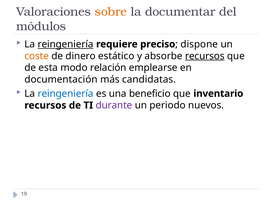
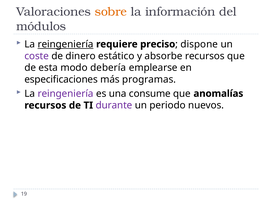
documentar: documentar -> información (180, 12)
coste colour: orange -> purple (37, 56)
recursos underline: present -> none (205, 56)
relación: relación -> debería (108, 68)
documentación: documentación -> especificaciones (61, 80)
candidatas: candidatas -> programas (149, 80)
reingeniería colour: blue -> purple (66, 94)
beneficio: beneficio -> consume (150, 94)
inventario: inventario -> anomalías (218, 94)
